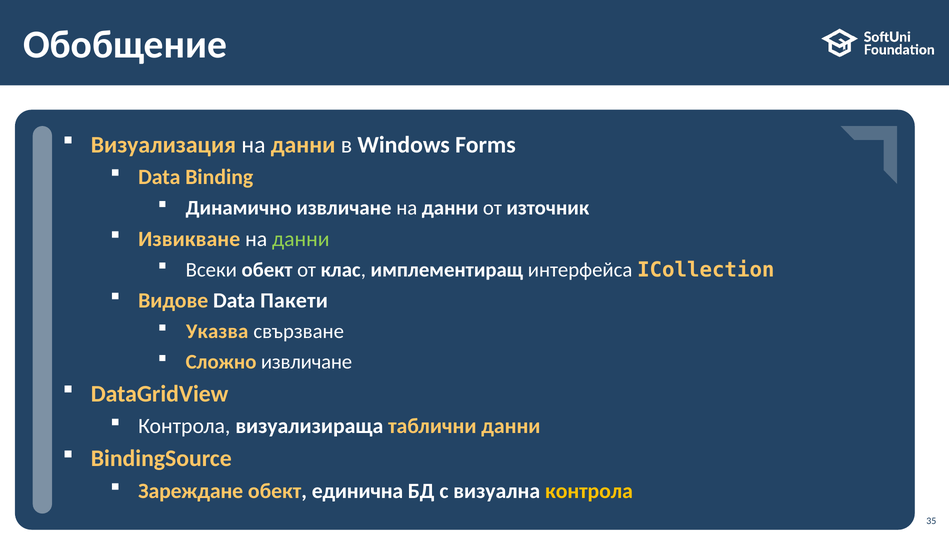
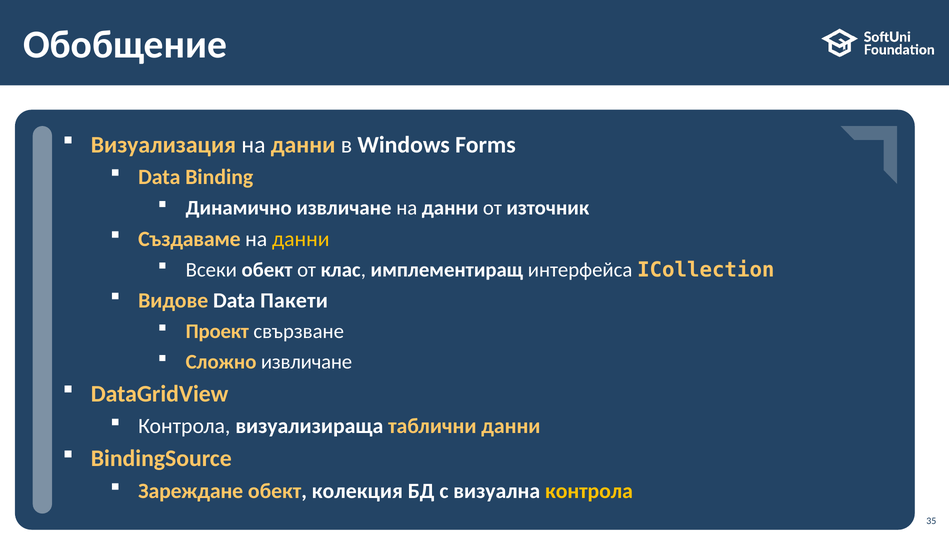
Извикване: Извикване -> Създаваме (189, 239)
данни colour: light green -> yellow (301, 239)
Указва: Указва -> Проект (217, 332)
единична: единична -> колекция (357, 491)
